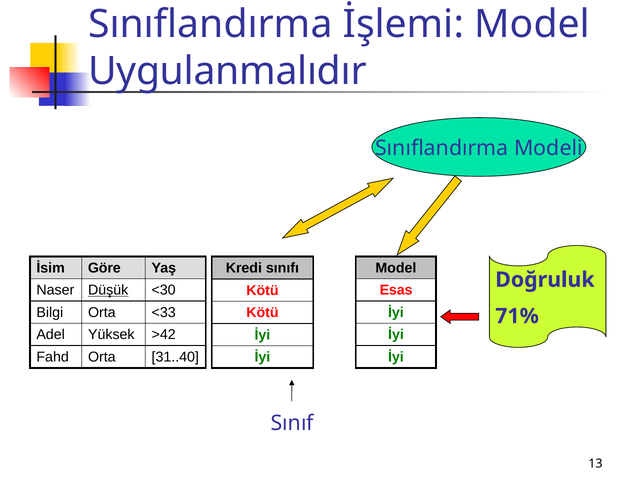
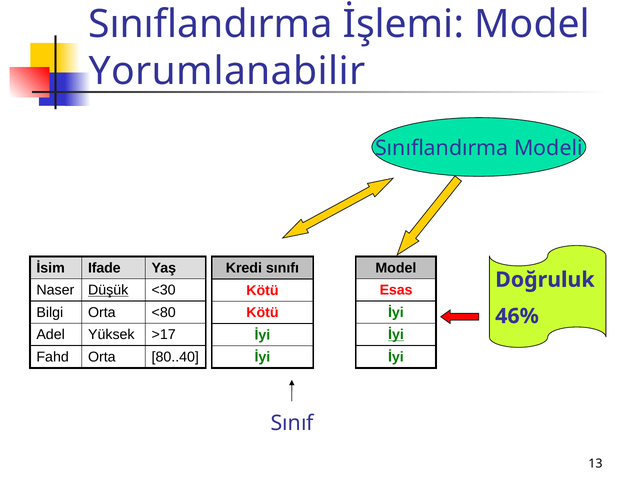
Uygulanmalıdır: Uygulanmalıdır -> Yorumlanabilir (227, 71)
Göre: Göre -> Ifade (104, 268)
<33: <33 -> <80 (164, 312)
71%: 71% -> 46% (517, 316)
>42: >42 -> >17 (164, 335)
İyi underline: none -> present (396, 335)
31..40: 31..40 -> 80..40 (175, 357)
